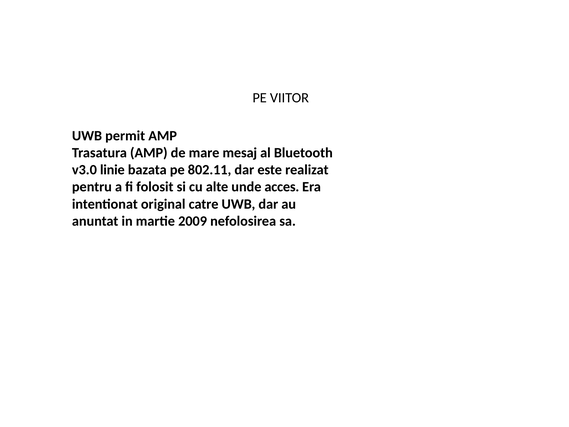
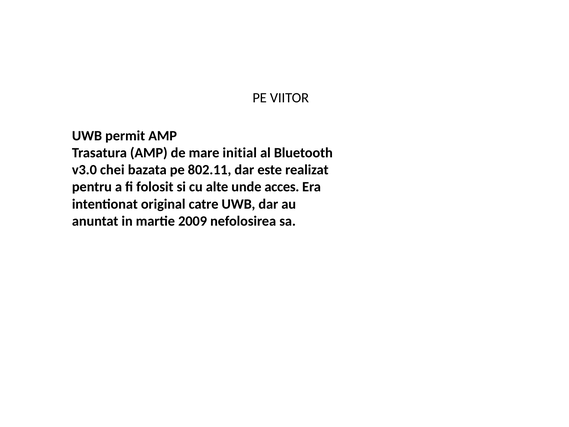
mesaj: mesaj -> initial (240, 153)
linie: linie -> chei (112, 170)
